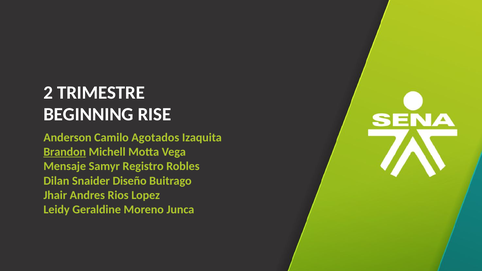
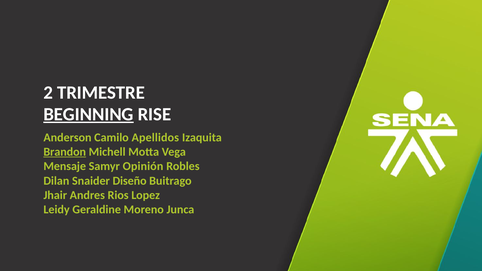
BEGINNING underline: none -> present (89, 114)
Agotados: Agotados -> Apellidos (155, 137)
Registro: Registro -> Opinión (143, 166)
